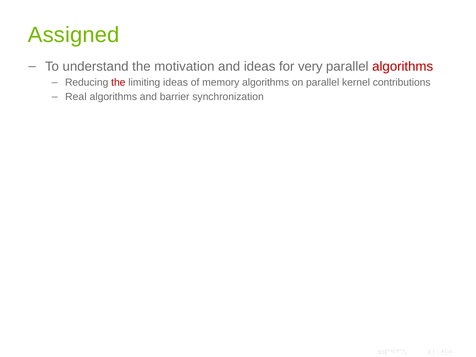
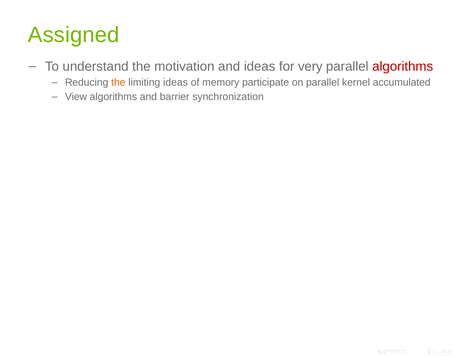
the colour: red -> orange (118, 82)
memory algorithms: algorithms -> participate (266, 82)
contributions: contributions -> accumulated (402, 82)
Real: Real -> View (76, 97)
